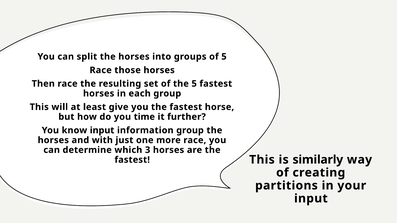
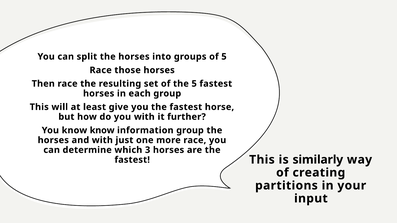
you time: time -> with (144, 117)
know input: input -> know (102, 130)
